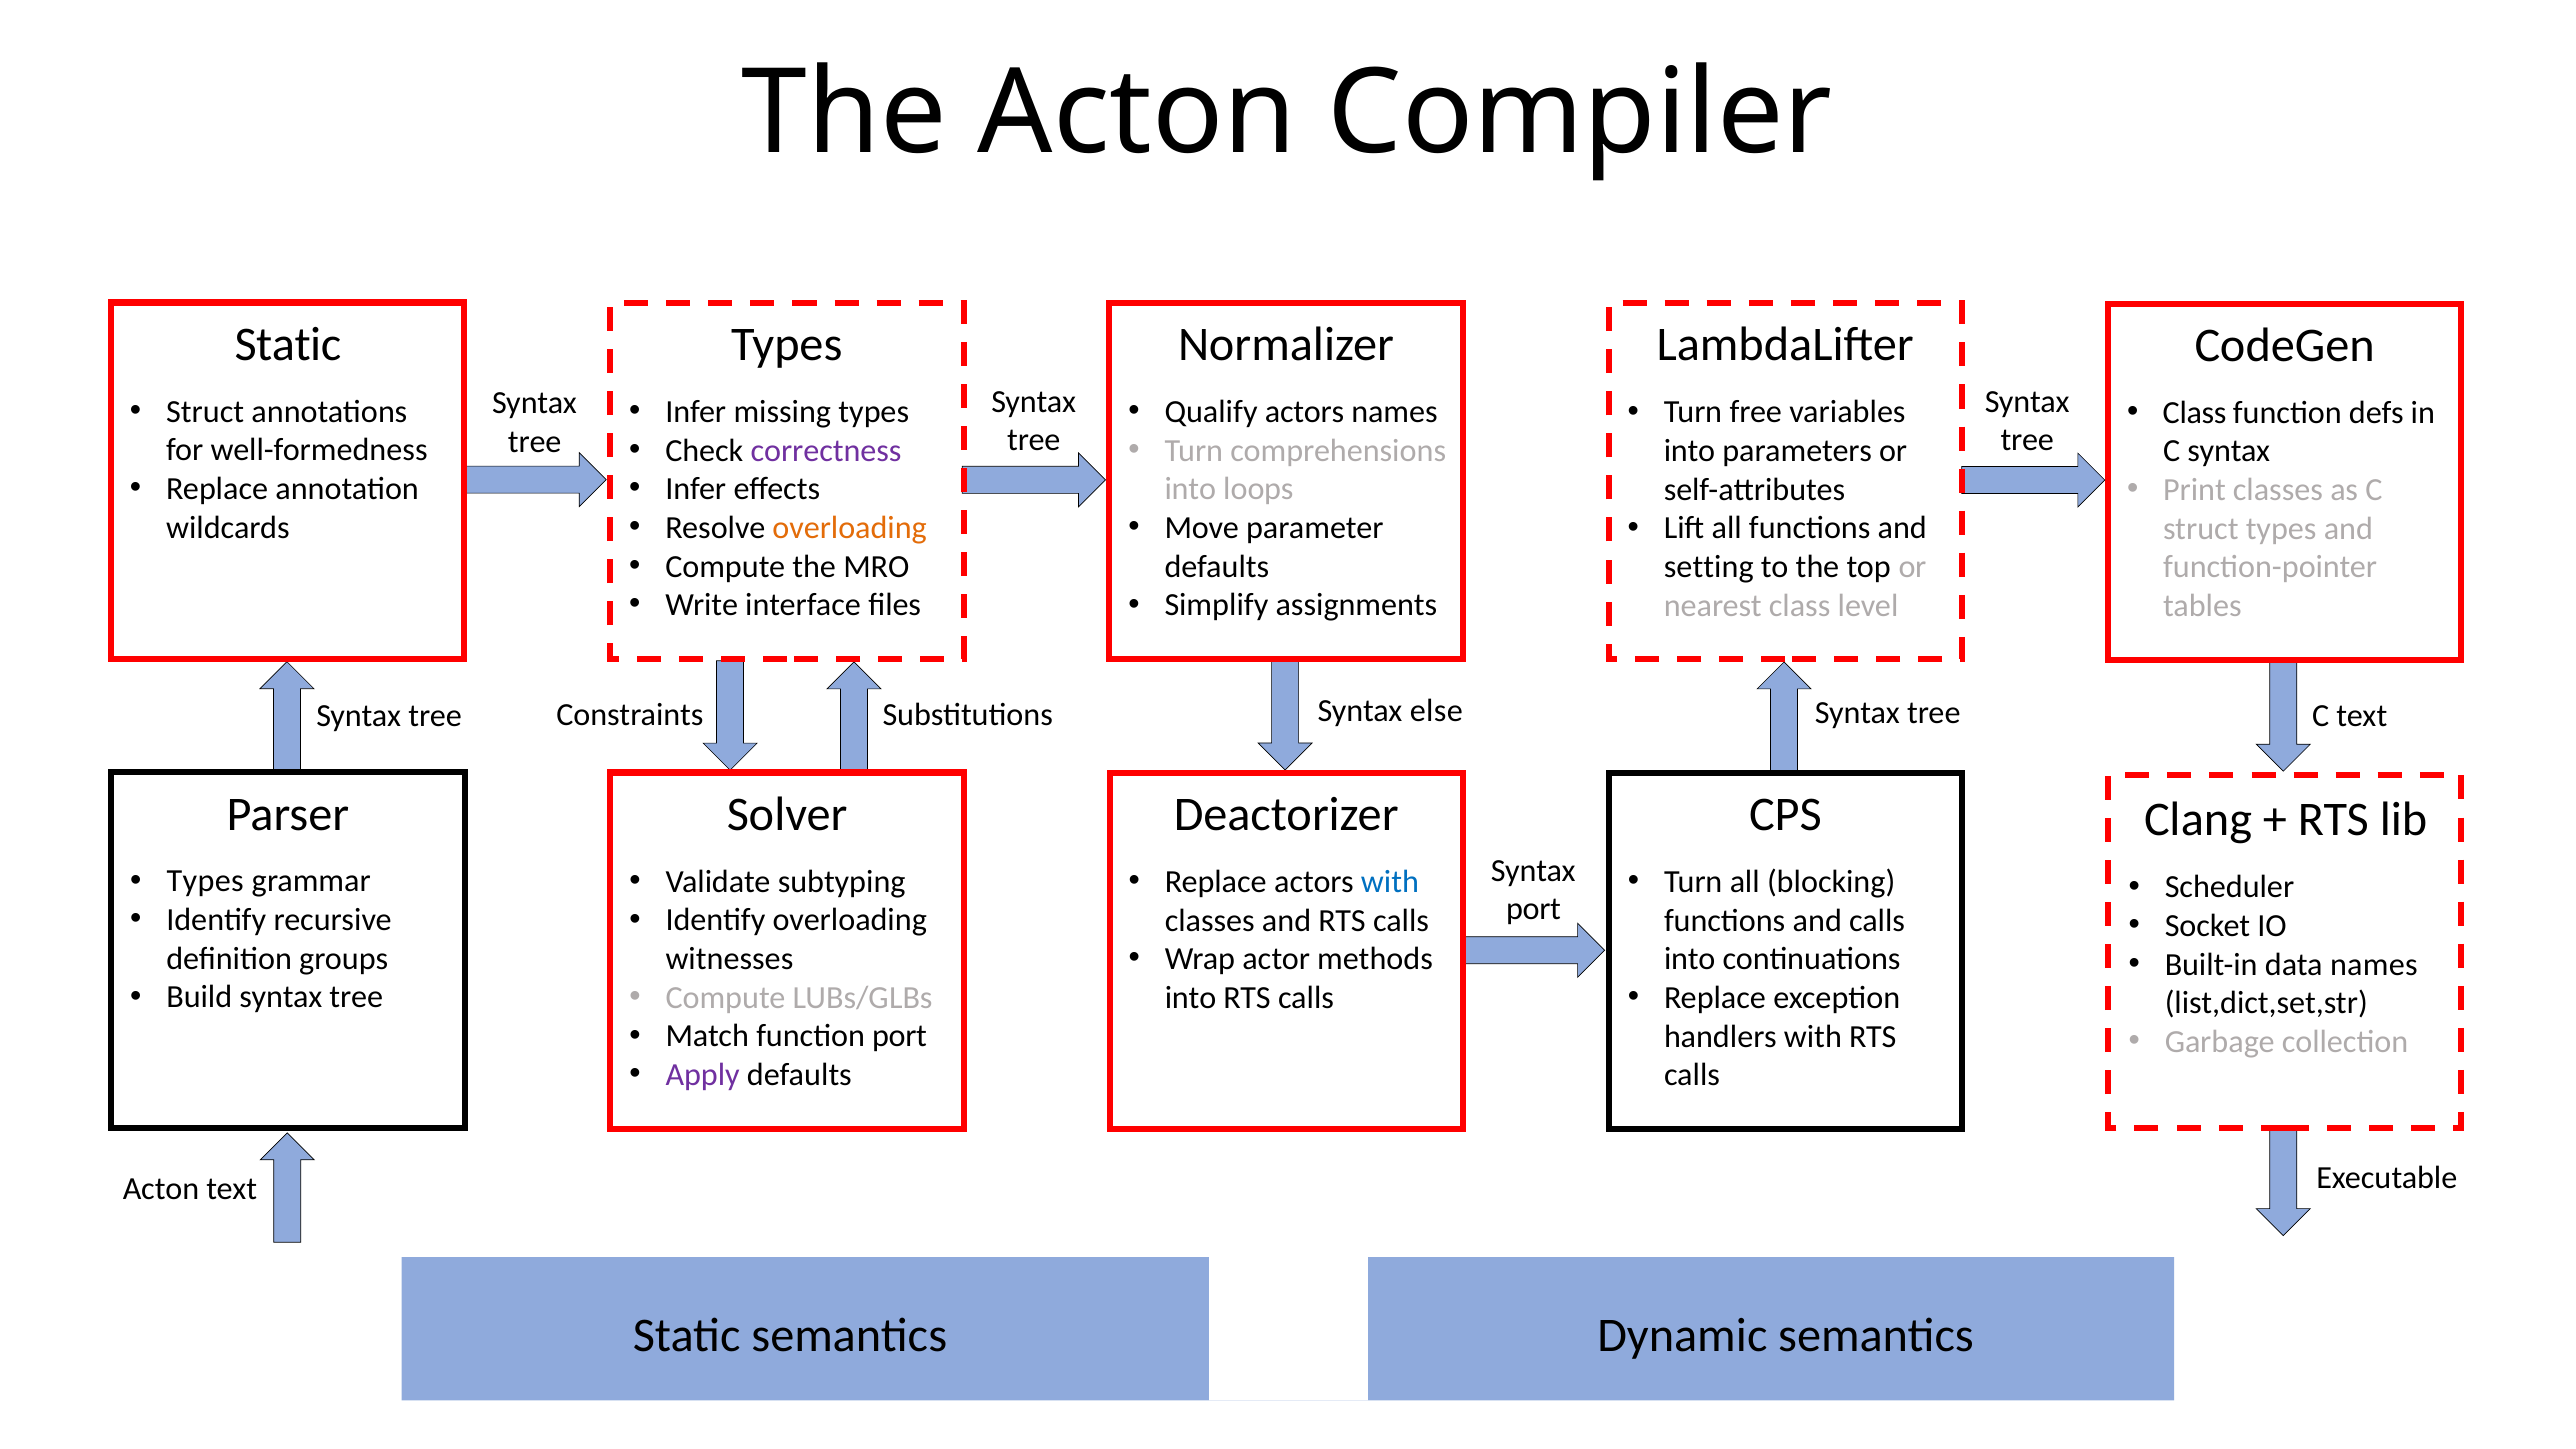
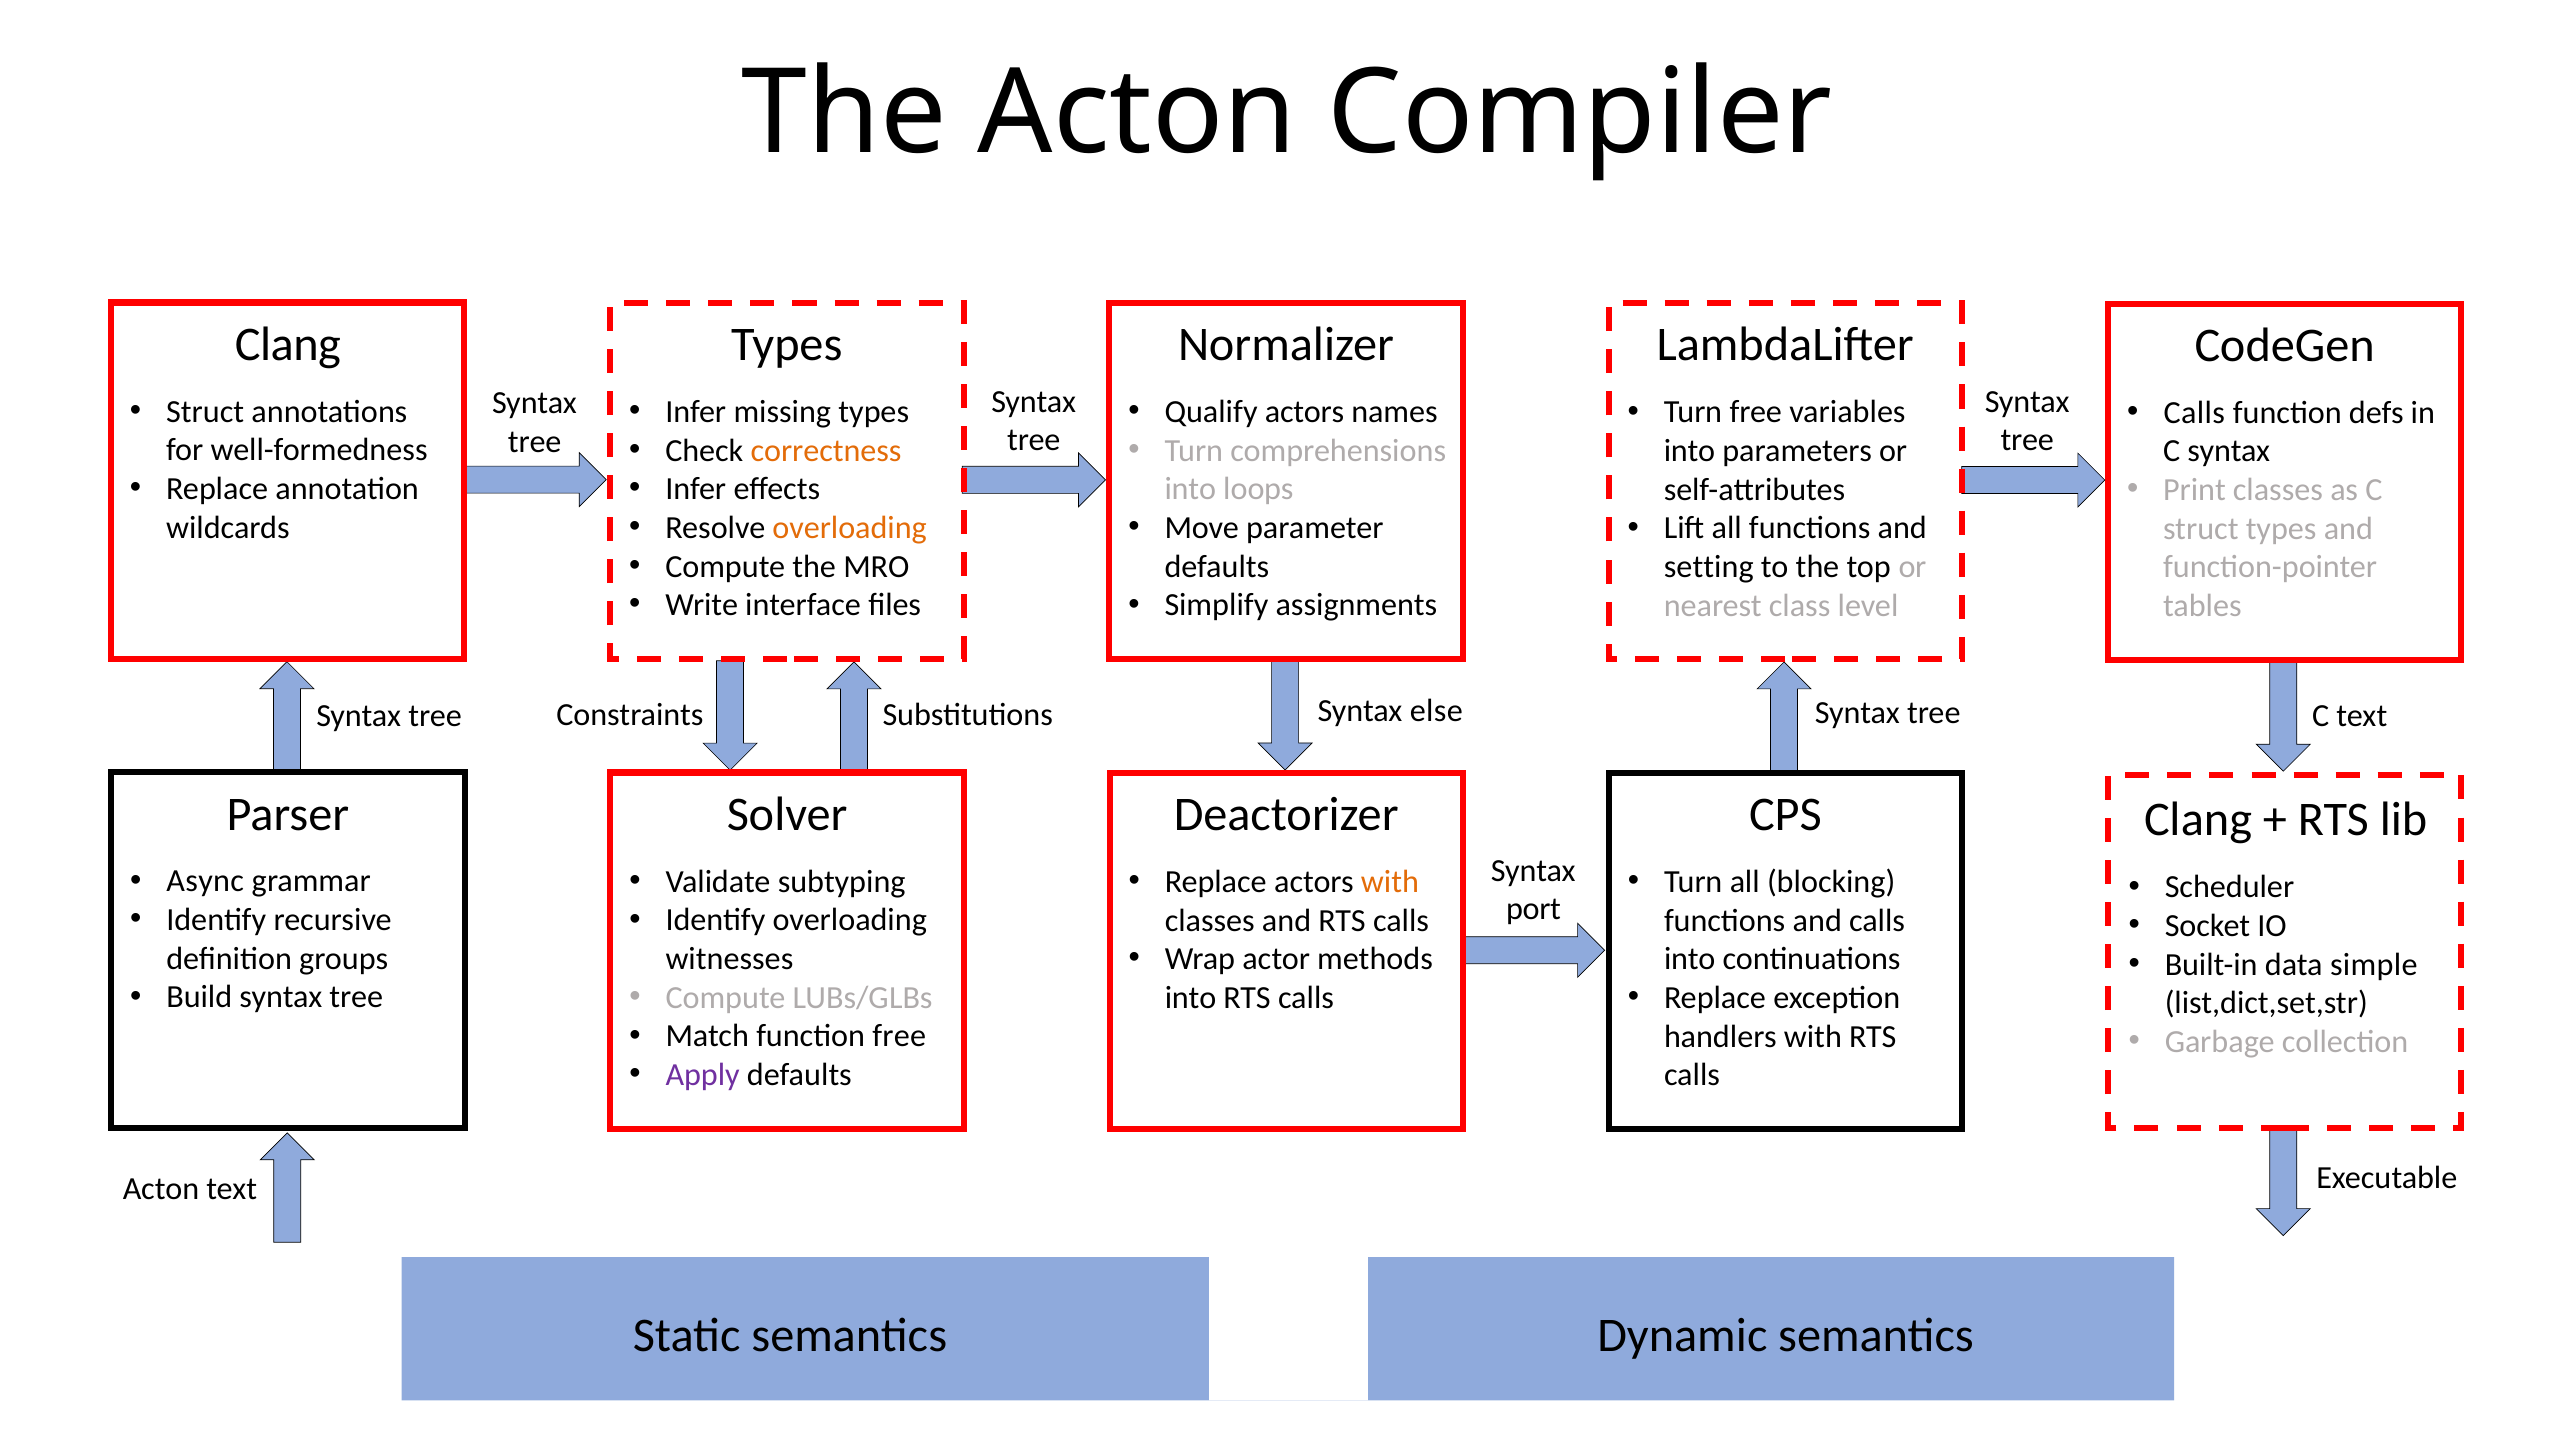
Static: Static -> Clang (288, 344)
Class: Class -> Calls (2194, 413)
correctness colour: purple -> orange (826, 450)
Types: Types -> Async (205, 881)
with colour: blue -> orange (1390, 882)
data names: names -> simple (2374, 965)
function port: port -> free (899, 1036)
